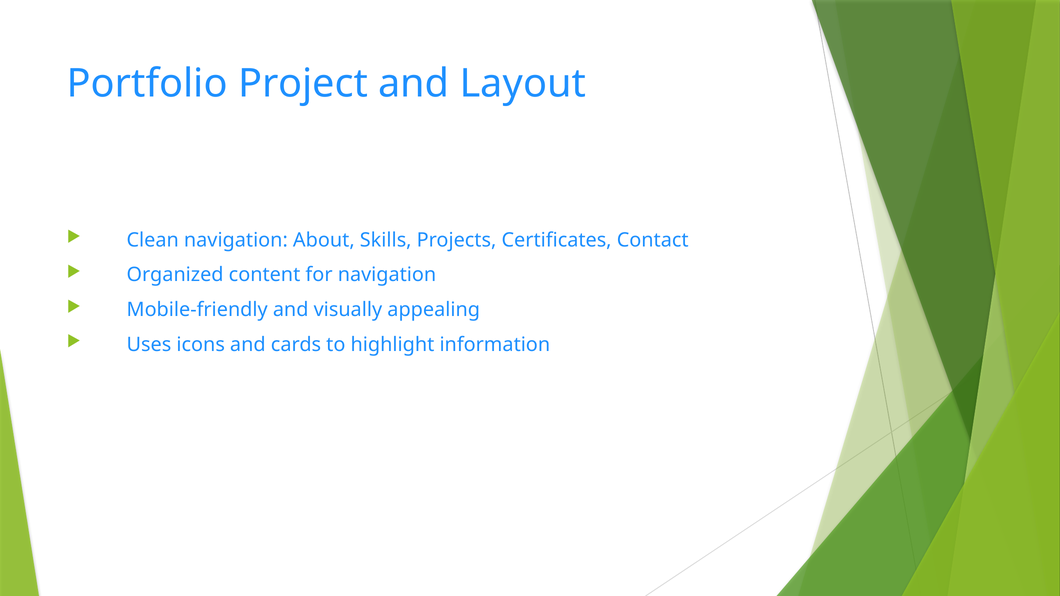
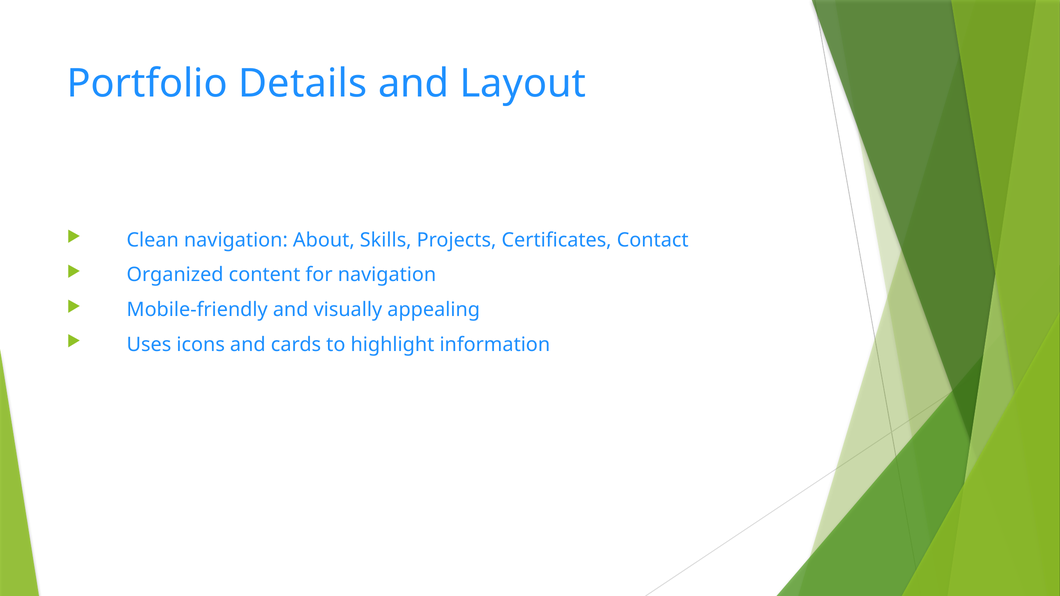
Project: Project -> Details (303, 84)
